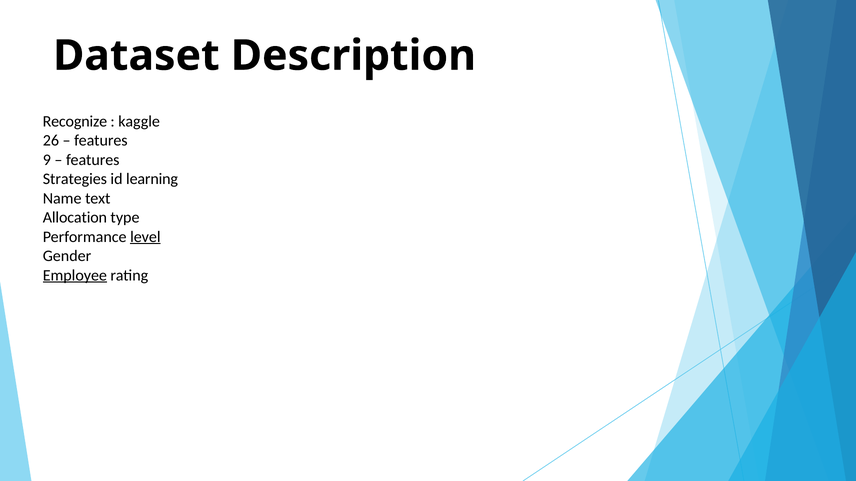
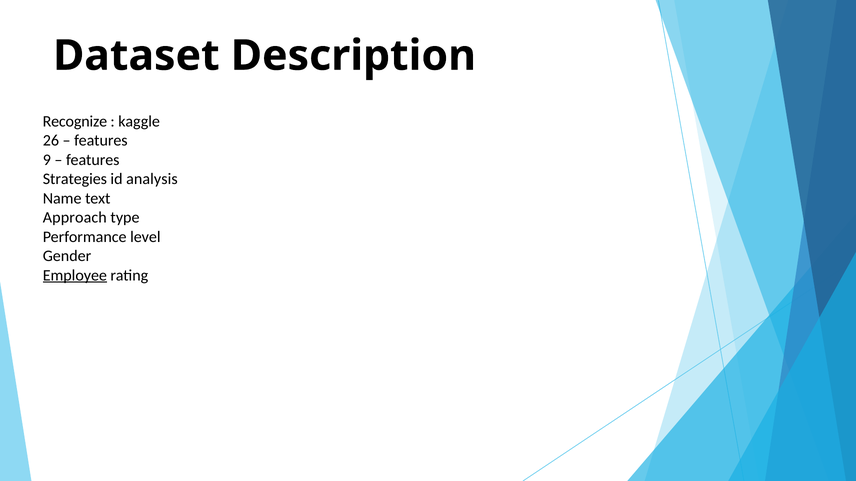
learning: learning -> analysis (152, 179)
Allocation: Allocation -> Approach (75, 218)
level underline: present -> none (145, 237)
